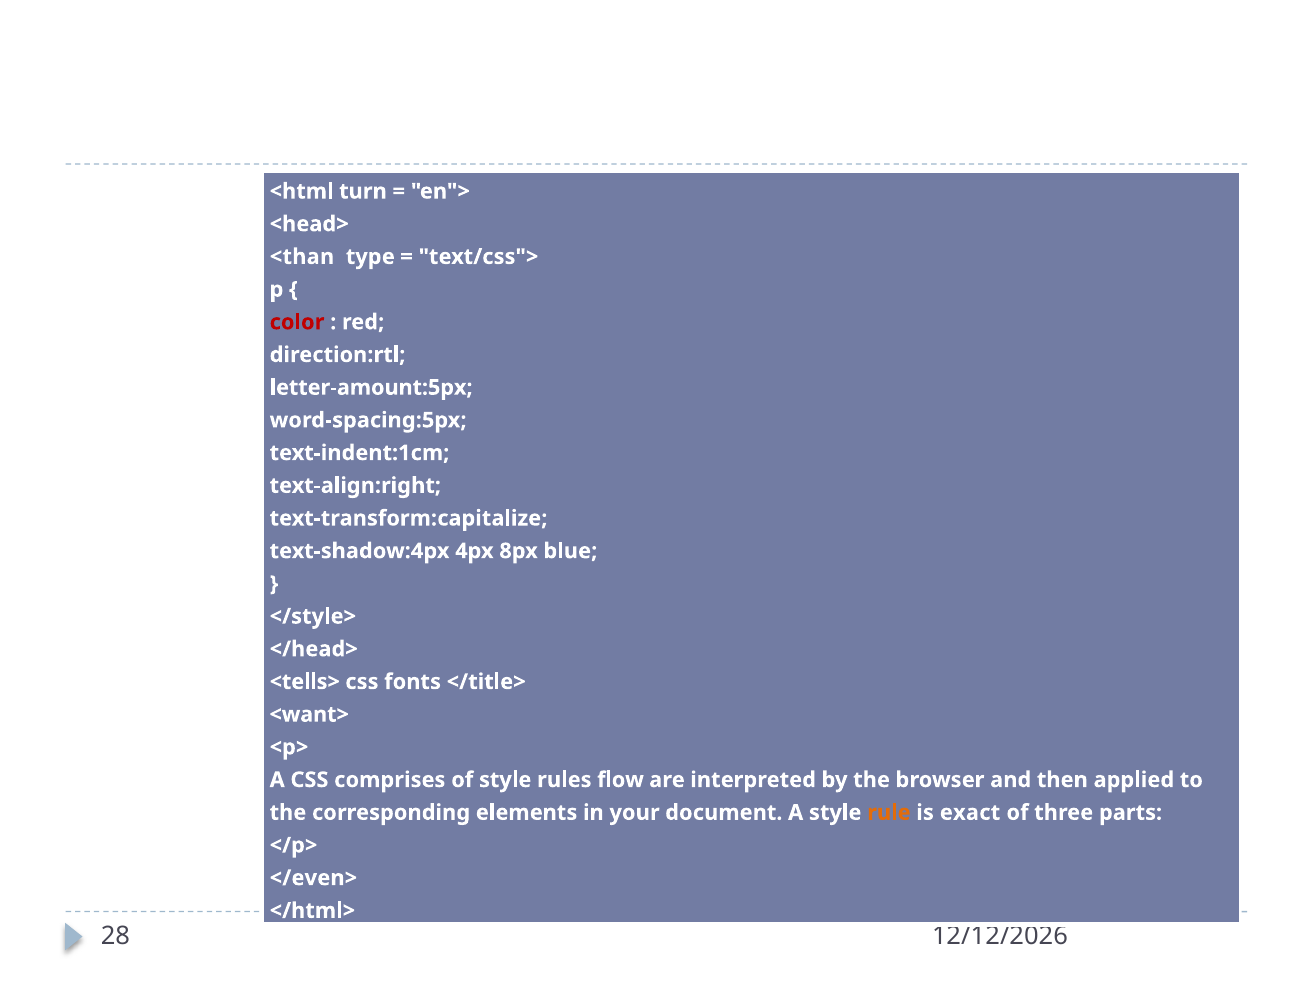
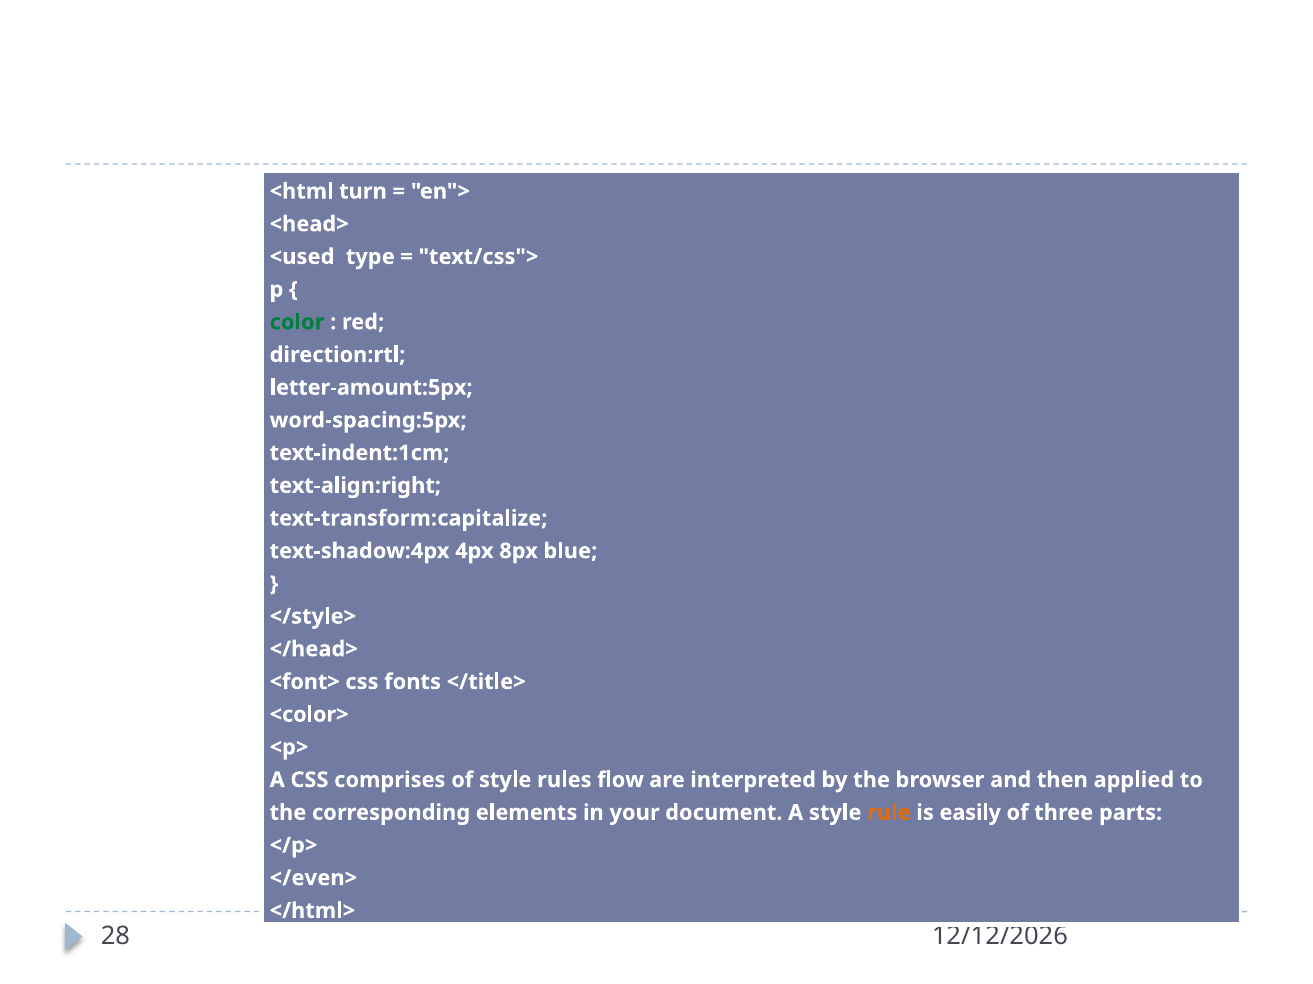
<than: <than -> <used (302, 257)
color colour: red -> green (297, 322)
<tells>: <tells> -> <font> (305, 682)
<want>: <want> -> <color> (309, 715)
exact: exact -> easily (970, 813)
